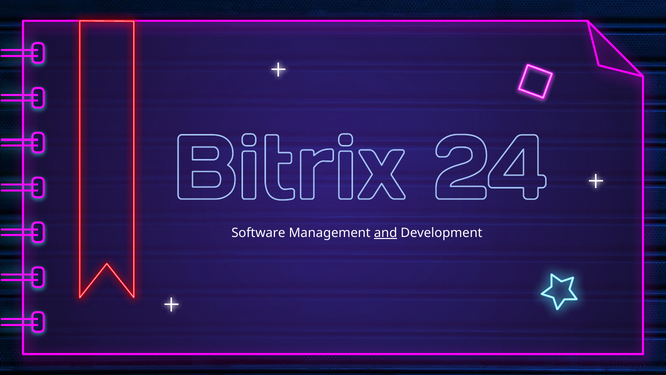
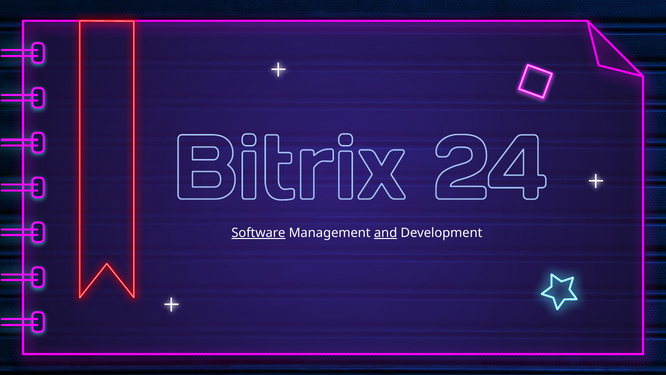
Software underline: none -> present (258, 233)
